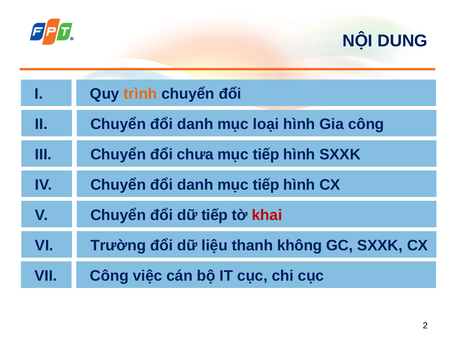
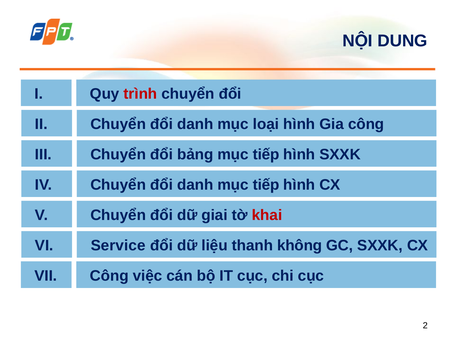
trình colour: orange -> red (140, 94)
chưa: chưa -> bảng (195, 155)
dữ tiếp: tiếp -> giai (215, 215)
Trường: Trường -> Service (118, 246)
